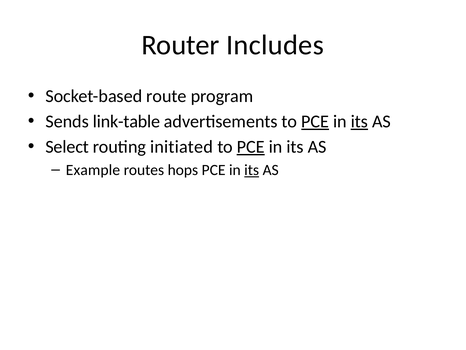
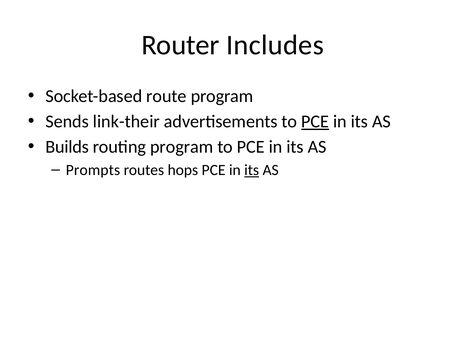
link-table: link-table -> link-their (126, 121)
its underline: present -> none (359, 121)
Select: Select -> Builds (67, 147)
routing initiated: initiated -> program (182, 147)
PCE underline: present -> none (251, 147)
Example: Example -> Prompts (93, 170)
